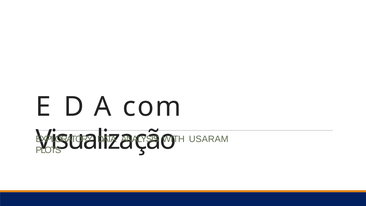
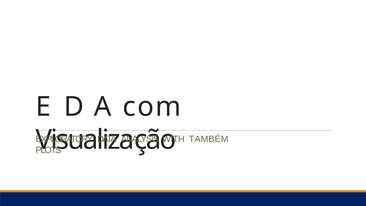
USARAM: USARAM -> TAMBÉM (209, 139)
